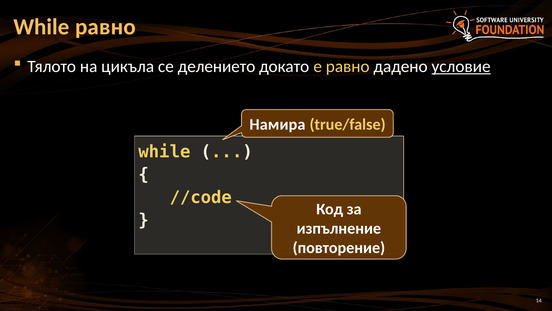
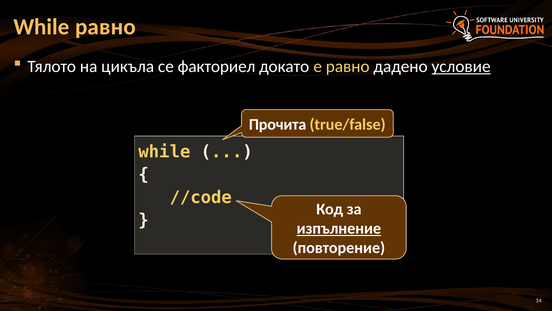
делението: делението -> факториел (217, 66)
Намира: Намира -> Прочита (278, 124)
изпълнение underline: none -> present (339, 228)
